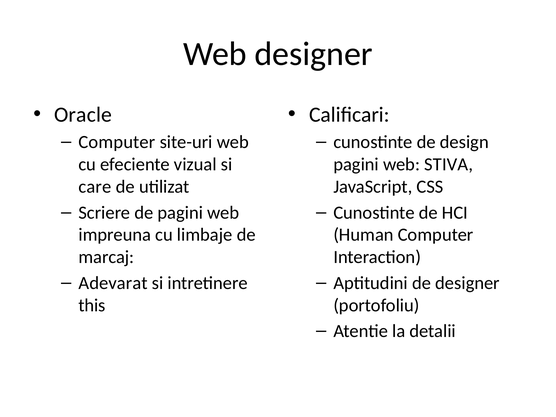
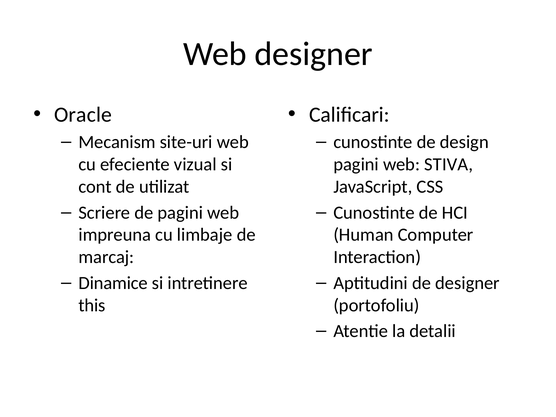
Computer: Computer -> Mecanism (117, 142)
care: care -> cont (95, 187)
Adevarat: Adevarat -> Dinamice (113, 283)
